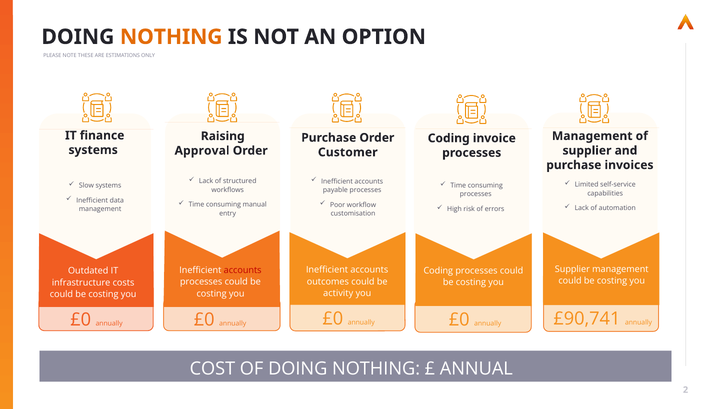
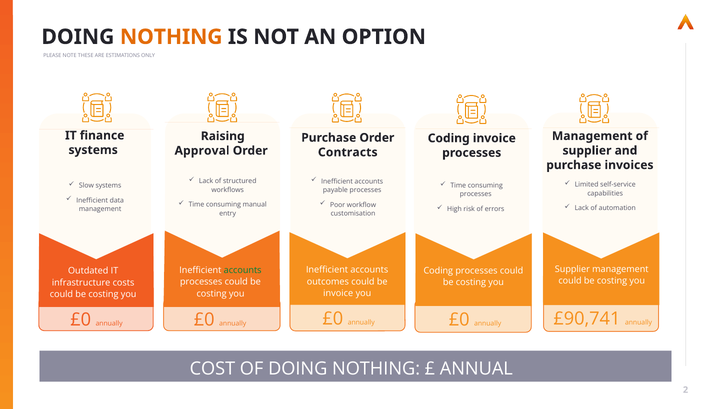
Customer: Customer -> Contracts (348, 152)
accounts colour: red -> green (243, 270)
activity: activity -> invoice (338, 293)
